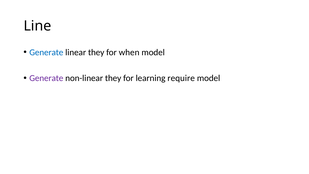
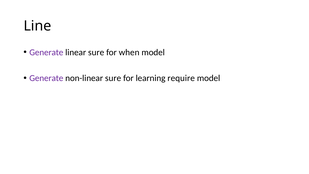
Generate colour: blue -> purple (46, 52)
linear they: they -> sure (96, 52)
non-linear they: they -> sure (113, 78)
